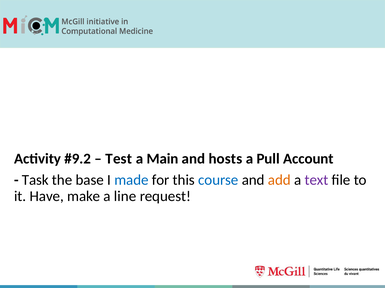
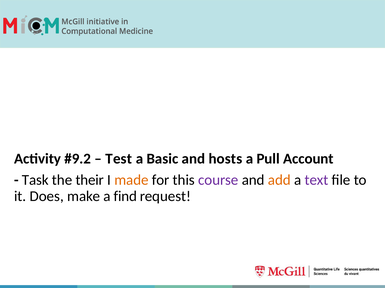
Main: Main -> Basic (162, 159)
base: base -> their (90, 181)
made colour: blue -> orange (131, 181)
course colour: blue -> purple (218, 181)
Have: Have -> Does (47, 197)
line: line -> find (125, 197)
